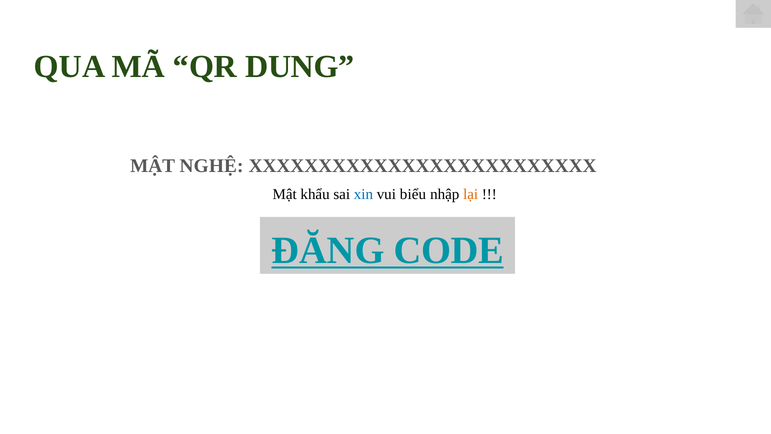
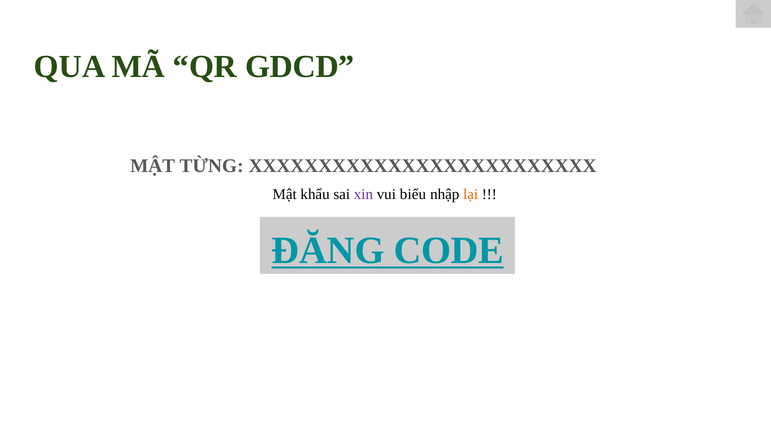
DUNG: DUNG -> GDCD (300, 67)
NGHỆ: NGHỆ -> TỪNG (212, 166)
xin colour: blue -> purple (363, 194)
